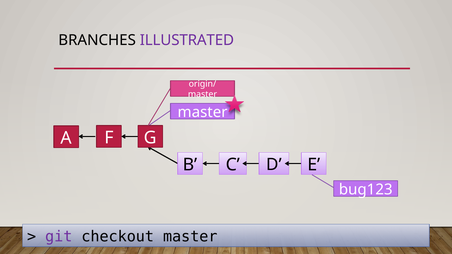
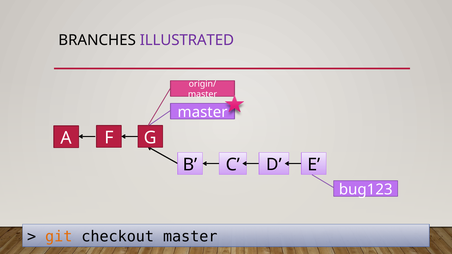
git colour: purple -> orange (59, 237)
